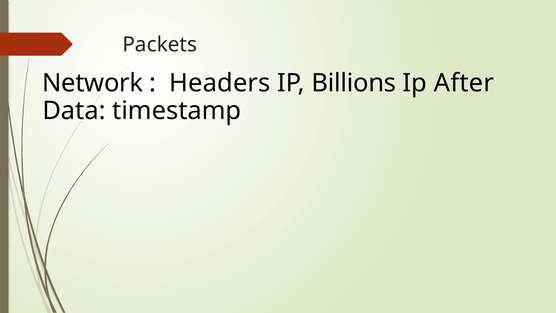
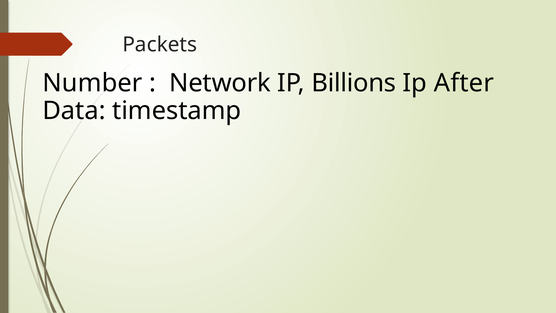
Network: Network -> Number (92, 83)
Headers: Headers -> Network (220, 83)
